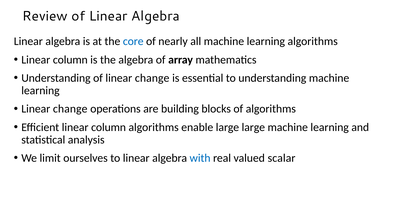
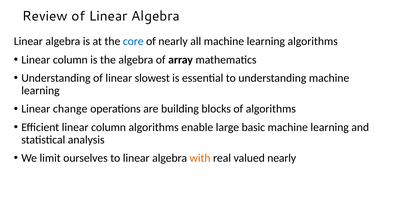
of linear change: change -> slowest (152, 78)
large large: large -> basic (253, 127)
with colour: blue -> orange (200, 158)
valued scalar: scalar -> nearly (282, 158)
